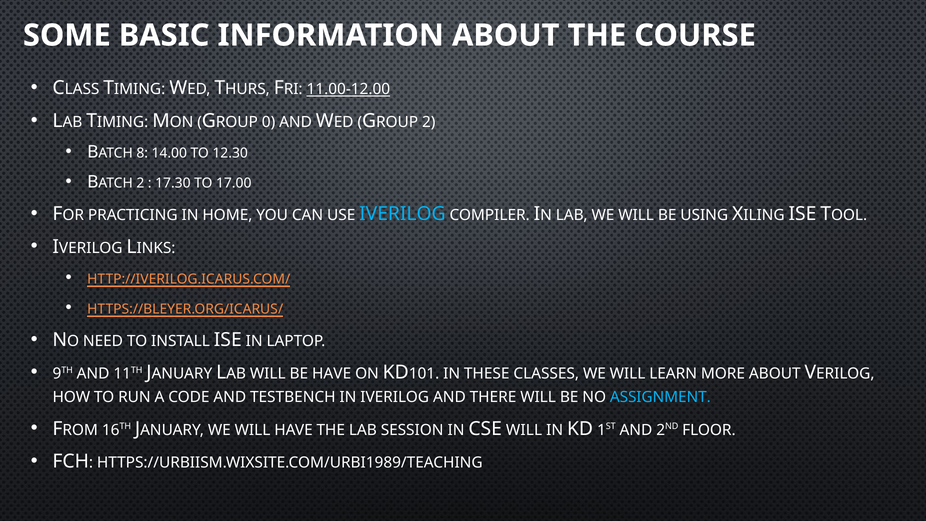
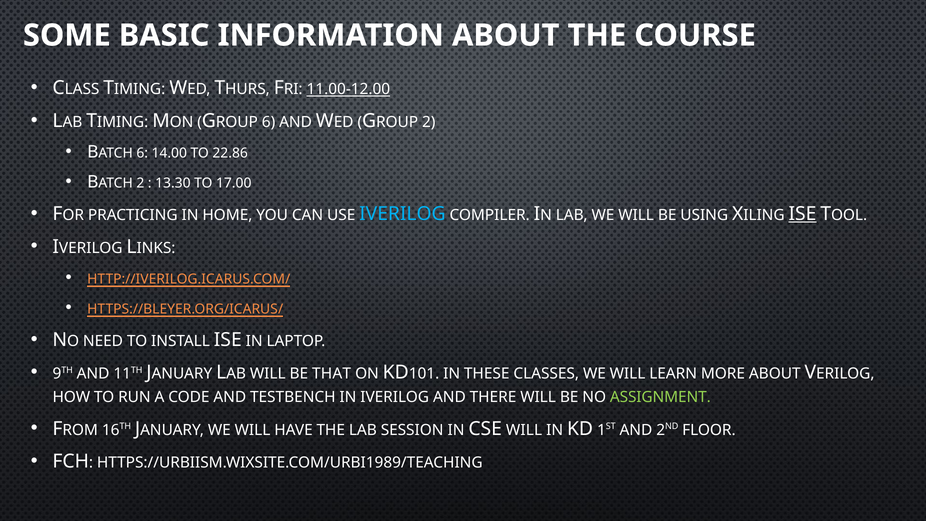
0: 0 -> 6 (269, 122)
8: 8 -> 6 (142, 153)
12.30: 12.30 -> 22.86 (230, 153)
17.30: 17.30 -> 13.30 (173, 183)
ISE underline: none -> present (803, 214)
BE HAVE: HAVE -> THAT (332, 374)
ASSIGNMENT colour: light blue -> light green (660, 397)
